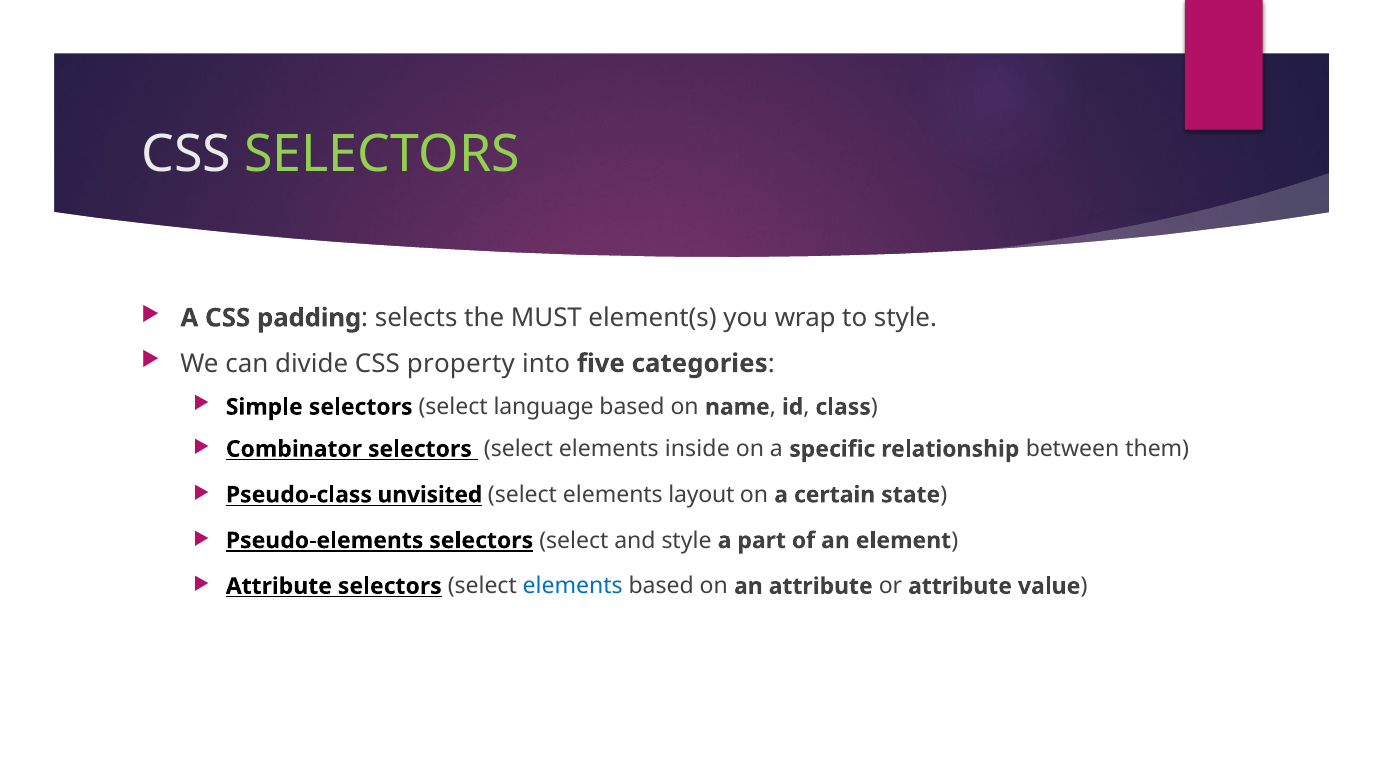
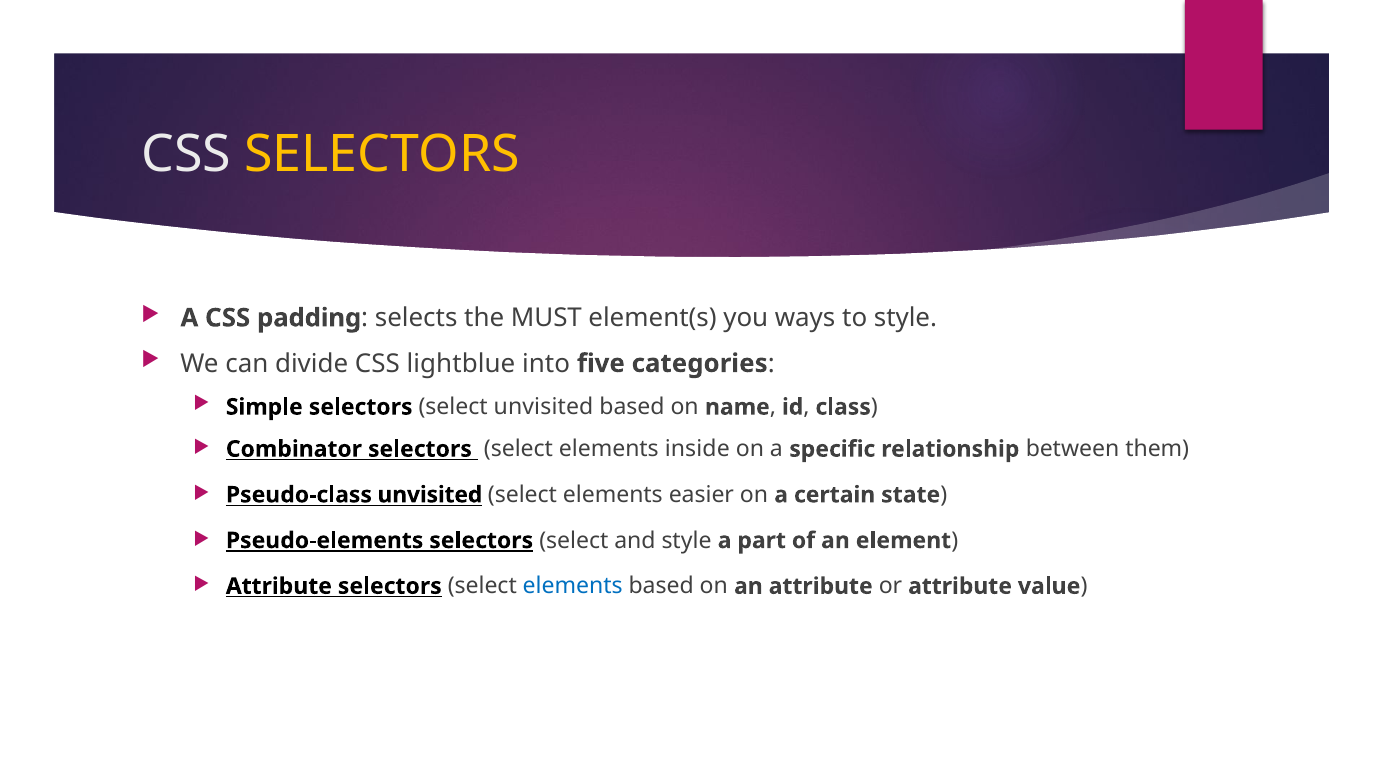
SELECTORS colour: light green -> yellow (382, 154)
wrap: wrap -> ways (805, 318)
property: property -> lightblue (461, 364)
select language: language -> unvisited (544, 407)
layout: layout -> easier (701, 495)
